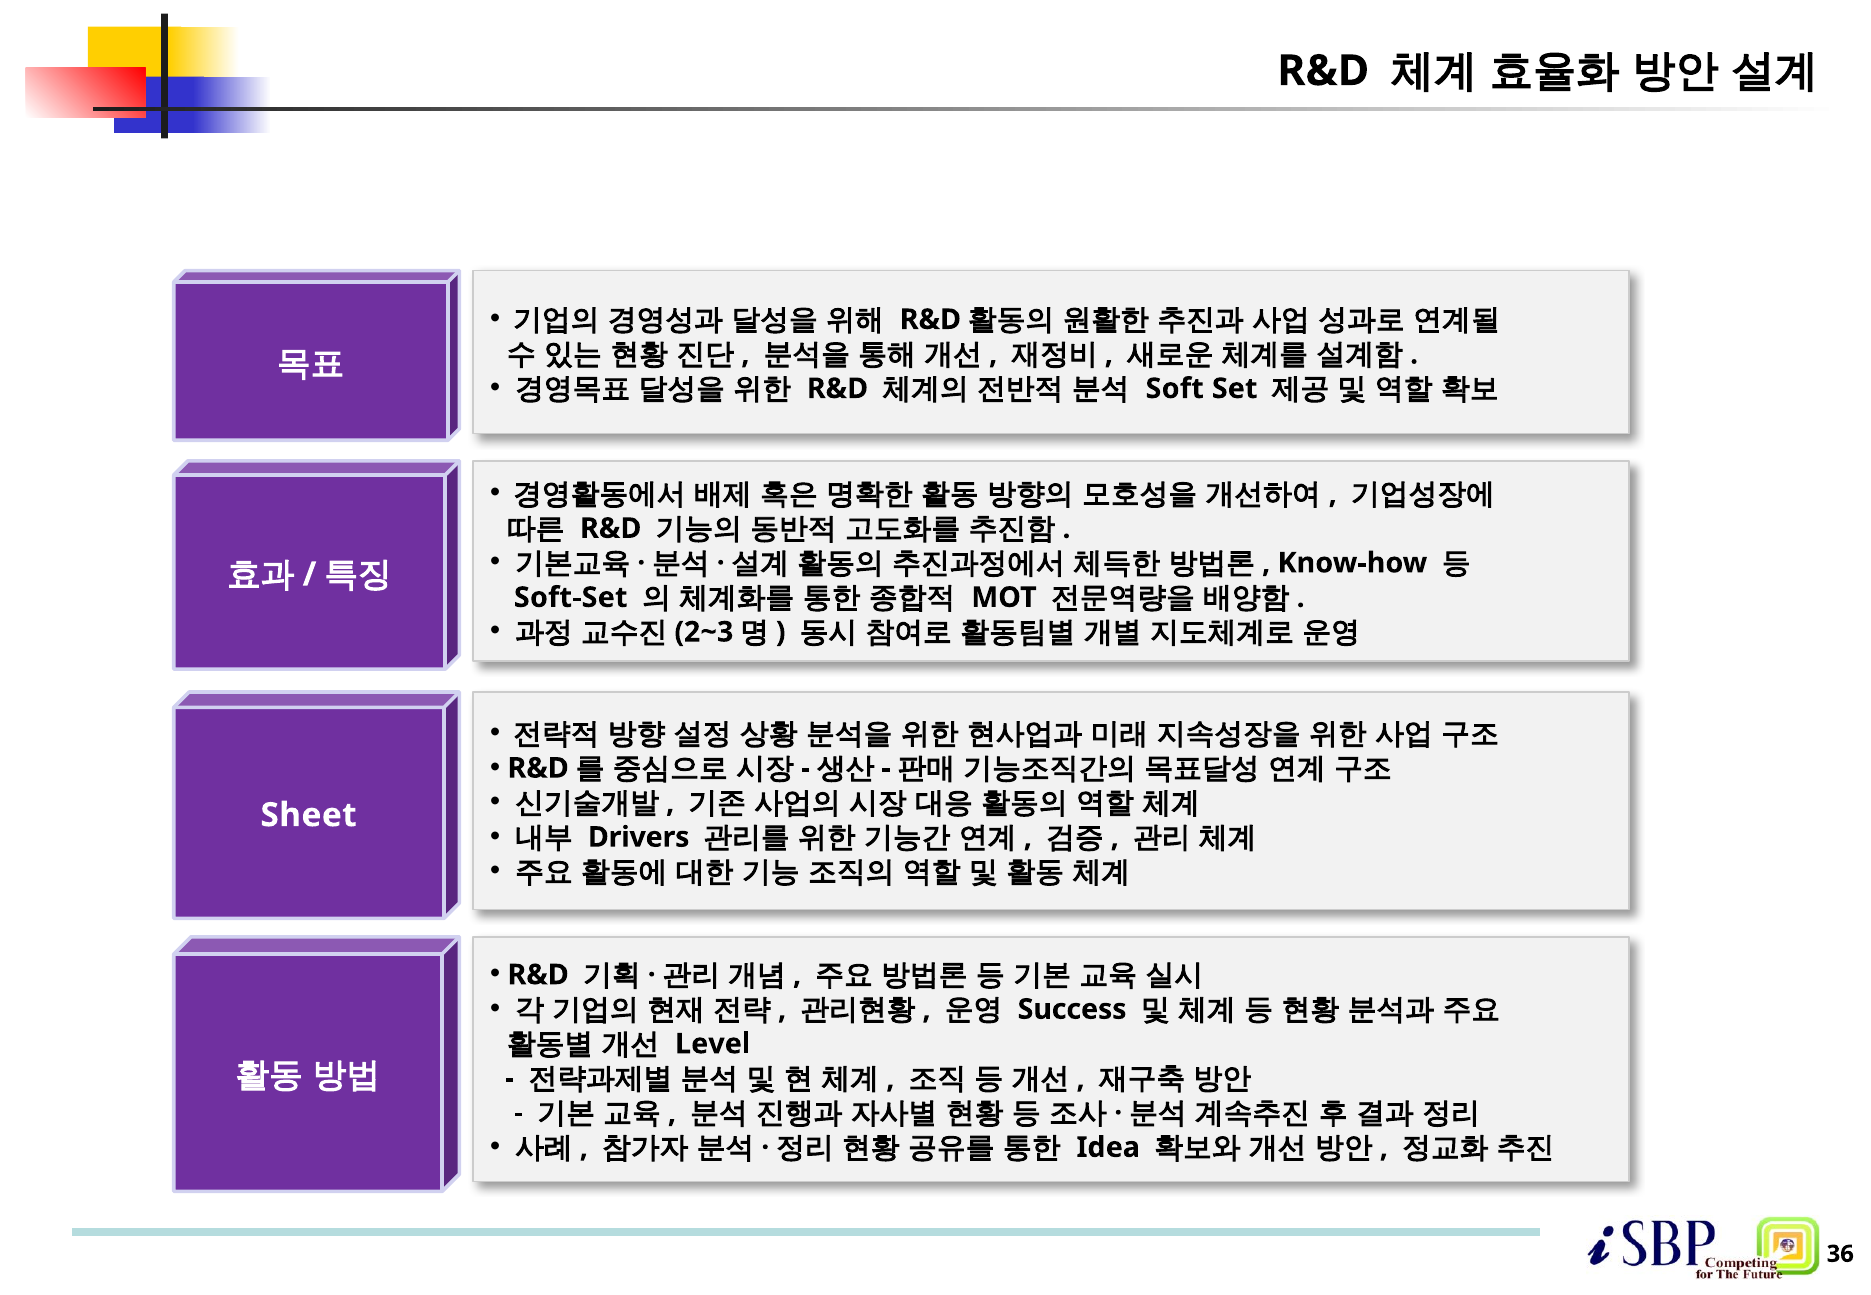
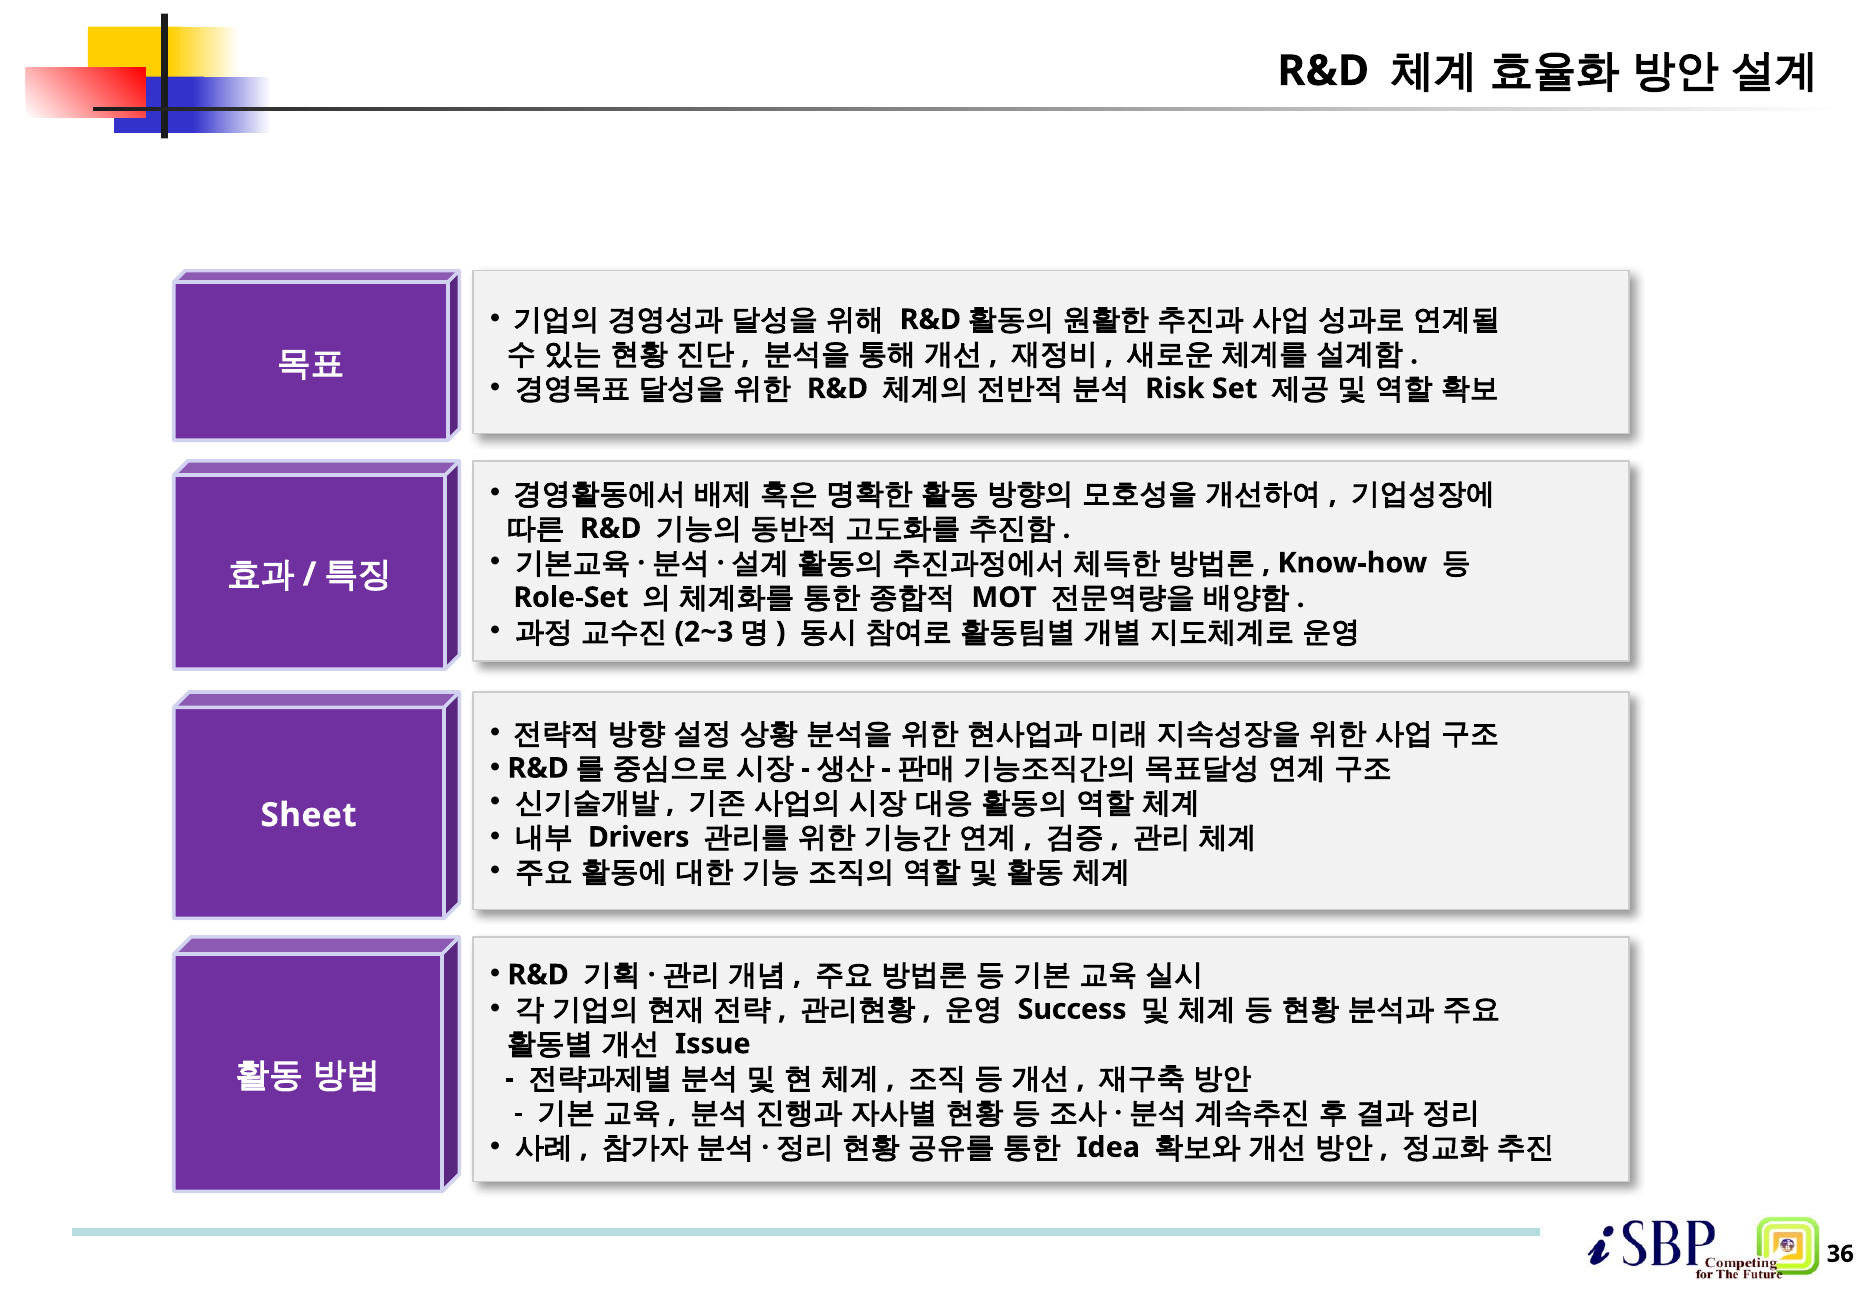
Soft: Soft -> Risk (1175, 389)
Soft-Set: Soft-Set -> Role-Set (571, 598)
Level: Level -> Issue (713, 1044)
